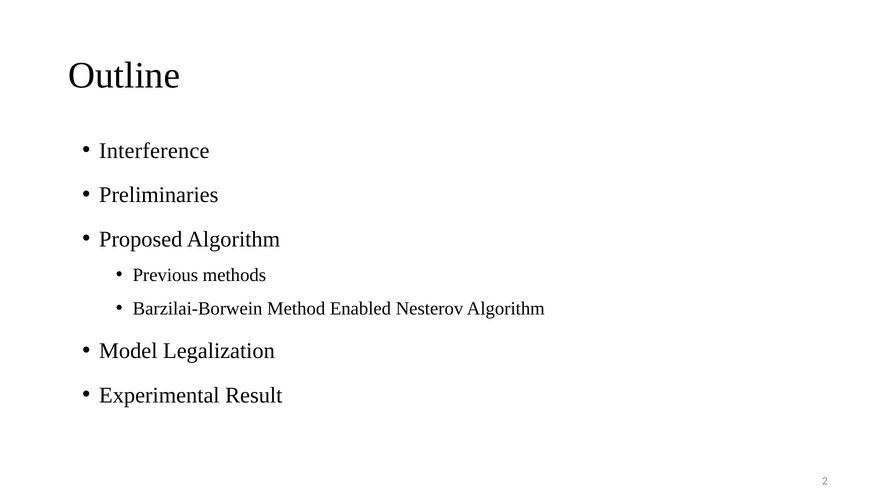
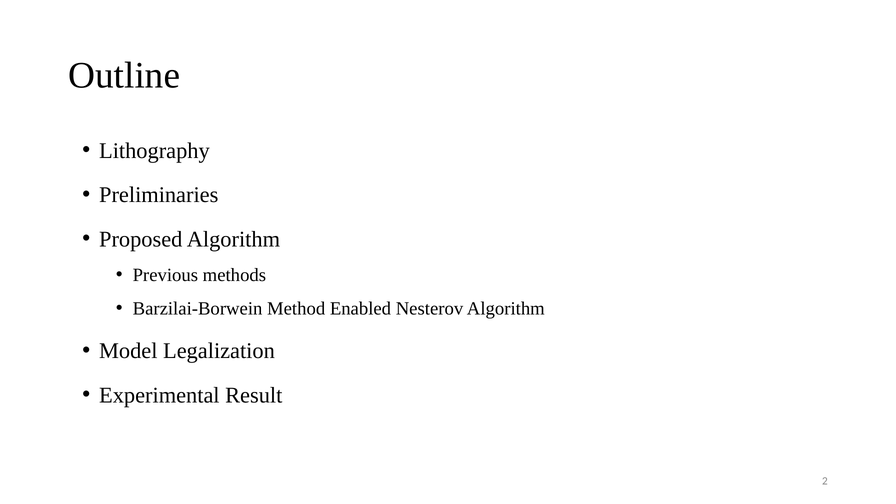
Interference: Interference -> Lithography (154, 151)
